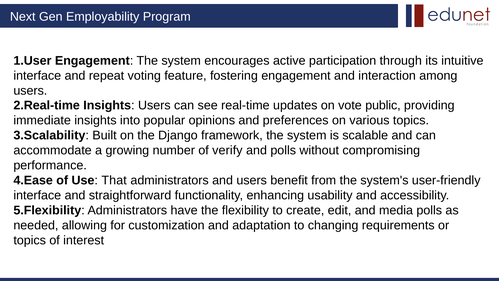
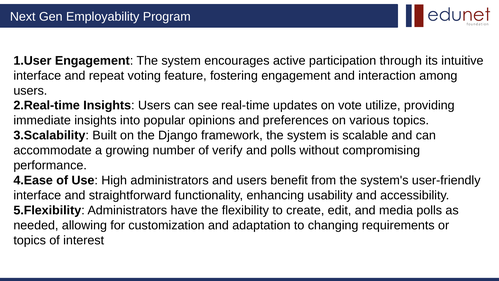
public: public -> utilize (383, 105)
That: That -> High (114, 180)
